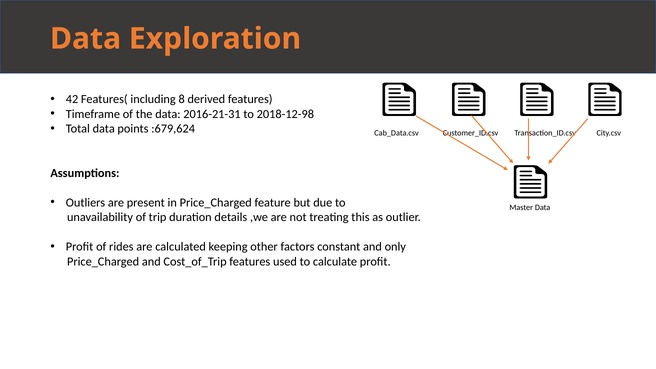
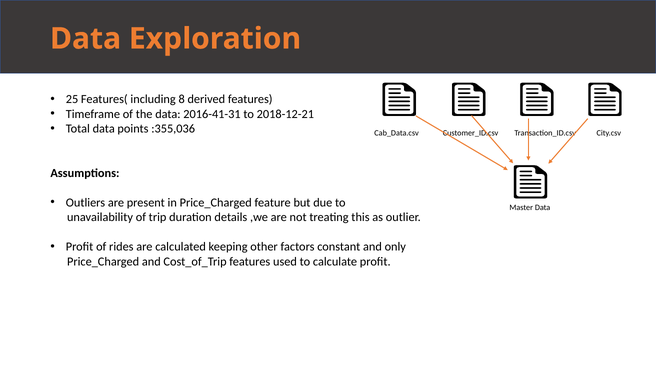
42: 42 -> 25 (72, 99)
2016-21-31: 2016-21-31 -> 2016-41-31 (212, 114)
2018-12-98: 2018-12-98 -> 2018-12-21 (285, 114)
:679,624: :679,624 -> :355,036 (173, 129)
